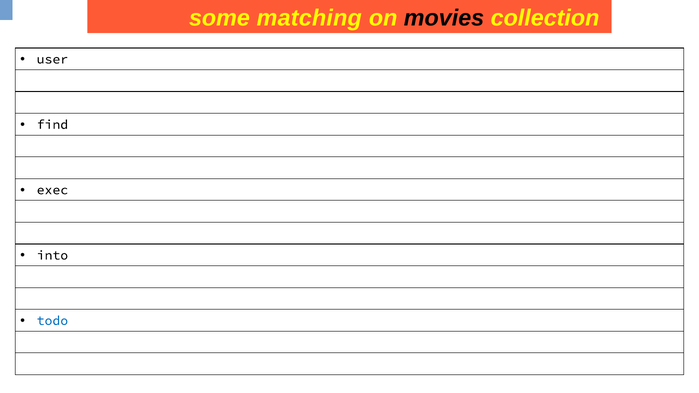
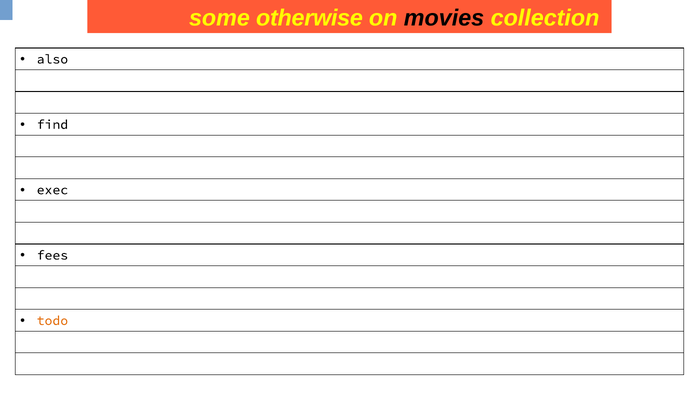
matching: matching -> otherwise (310, 18)
user: user -> also (52, 59)
into: into -> fees (52, 255)
todo colour: blue -> orange (52, 321)
